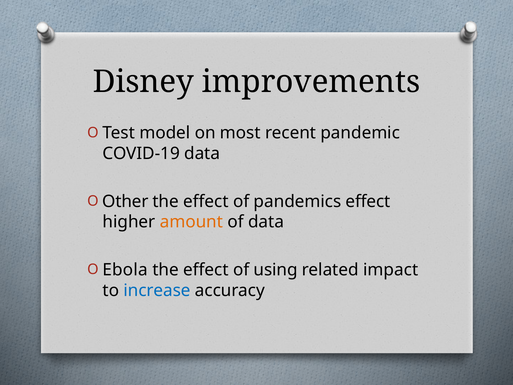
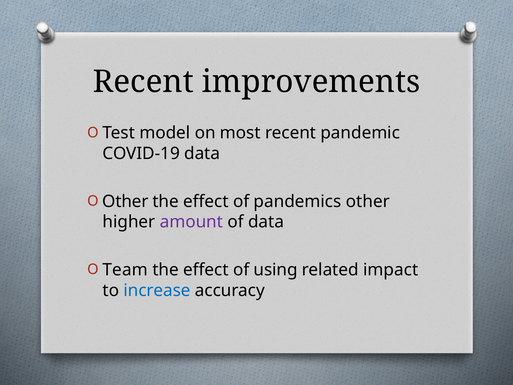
Disney: Disney -> Recent (143, 82)
pandemics effect: effect -> other (368, 201)
amount colour: orange -> purple (191, 222)
Ebola: Ebola -> Team (125, 270)
